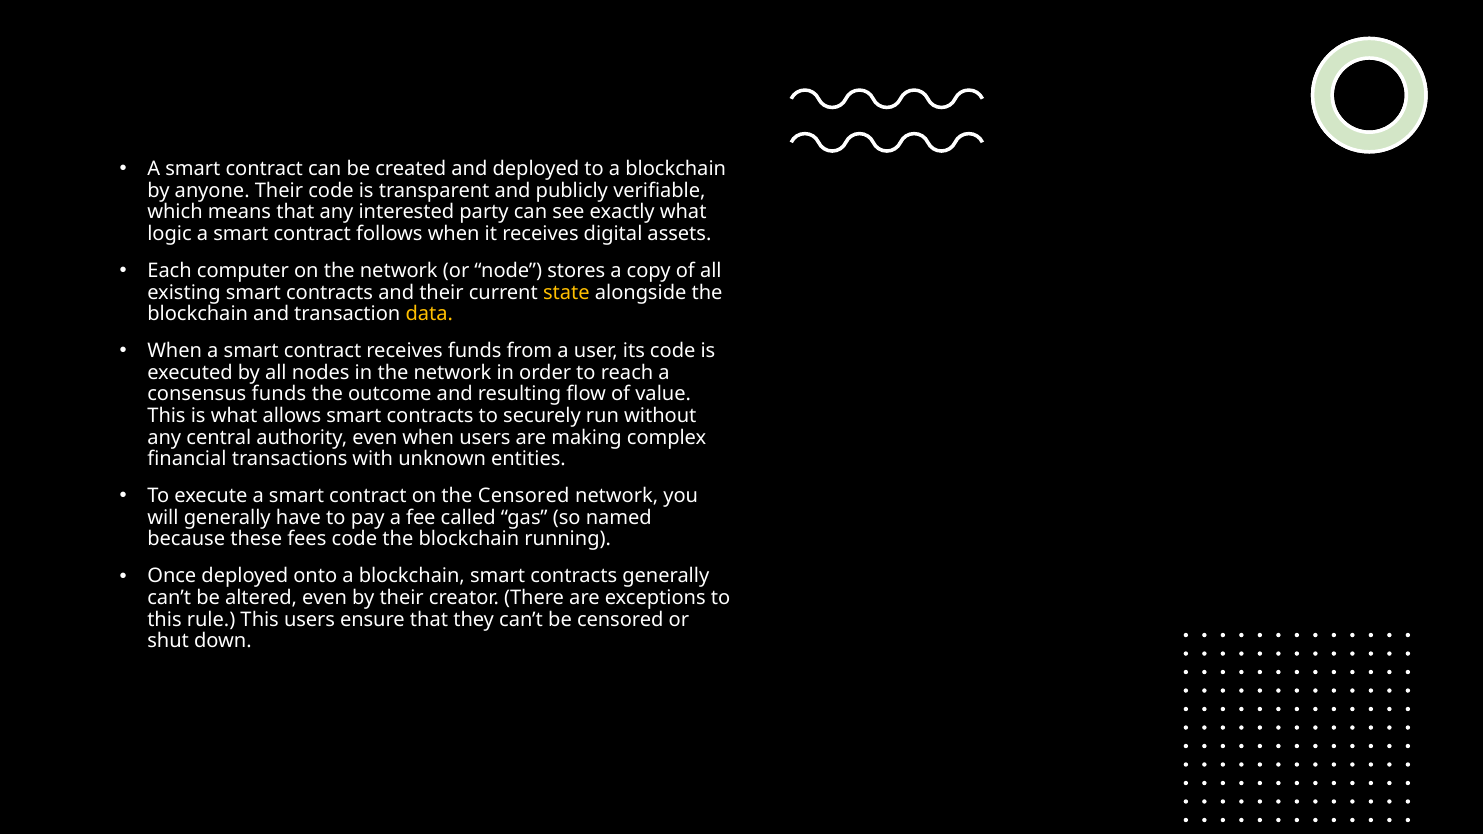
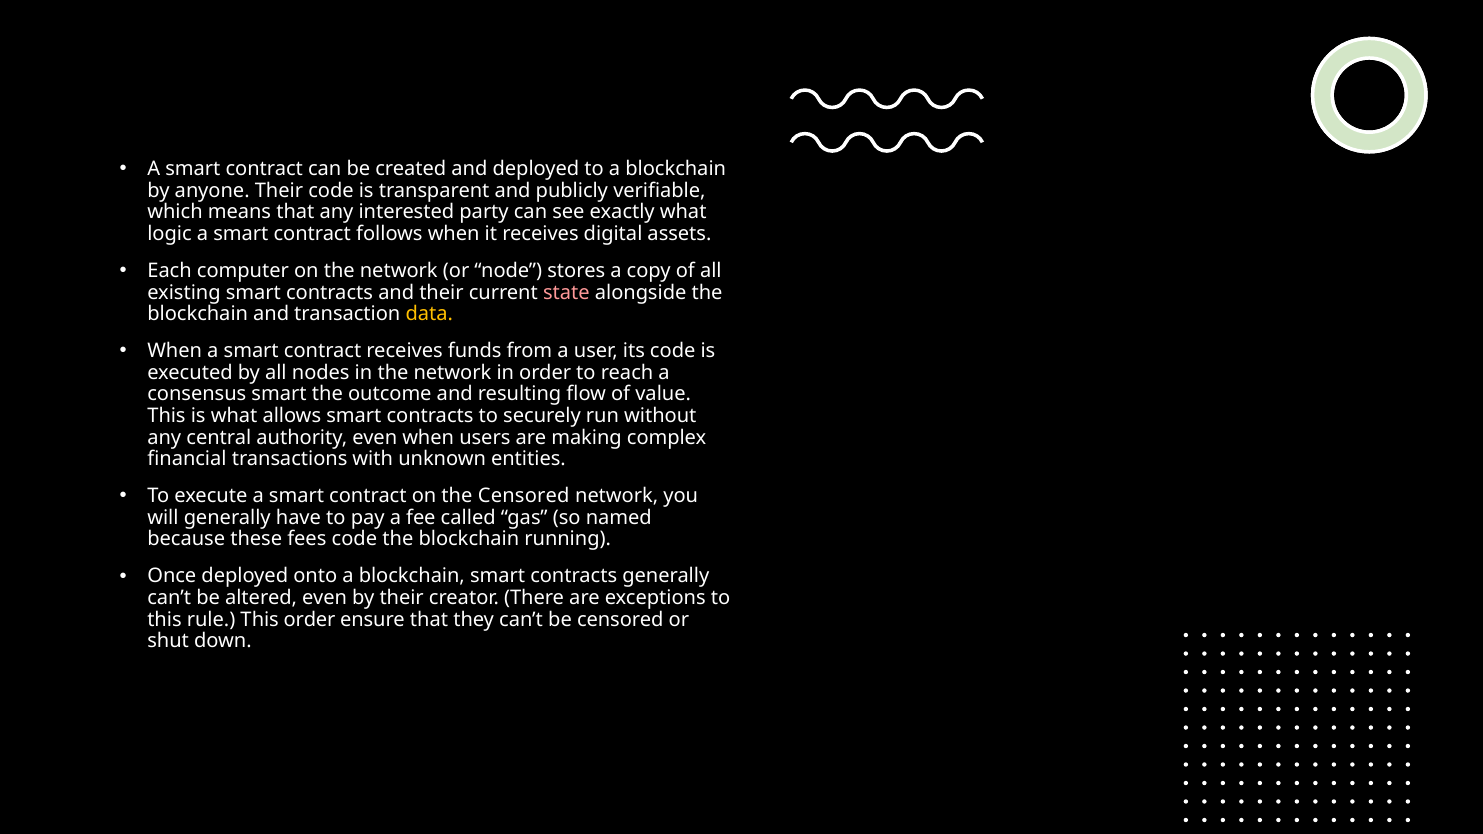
state colour: yellow -> pink (566, 293)
consensus funds: funds -> smart (279, 394)
This users: users -> order (310, 620)
